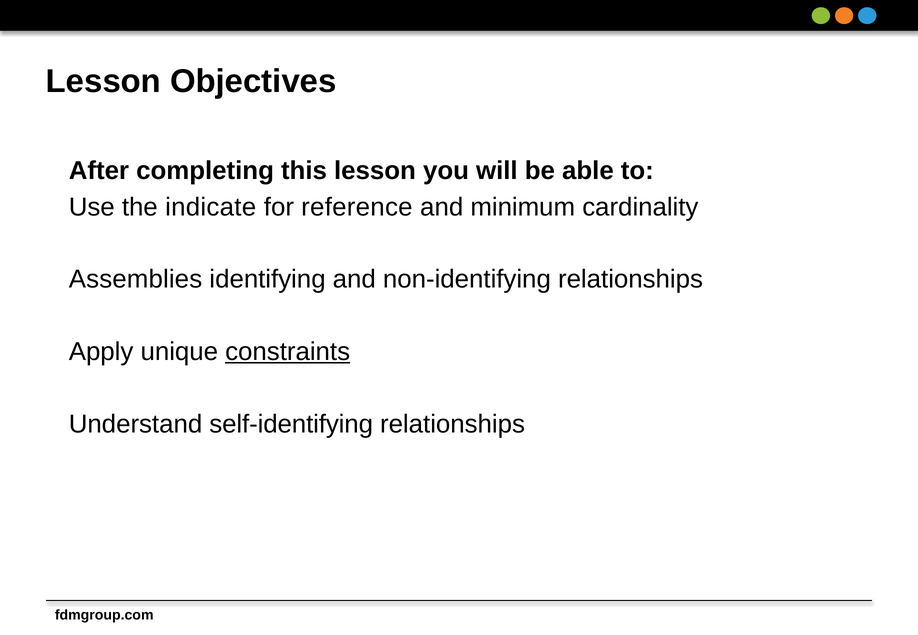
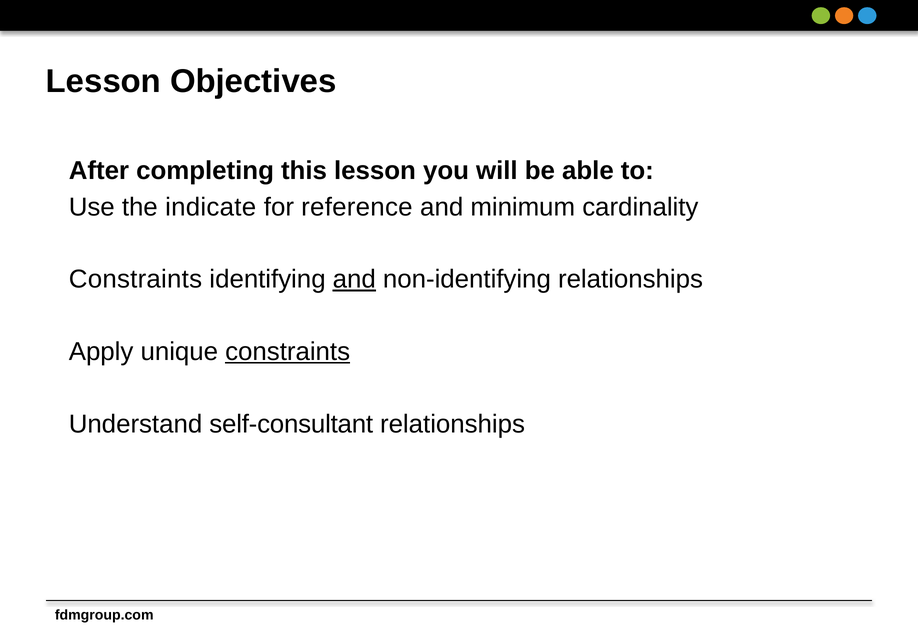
Assemblies: Assemblies -> Constraints (135, 280)
and underline: none -> present (354, 280)
self-identifying: self-identifying -> self-consultant (291, 425)
